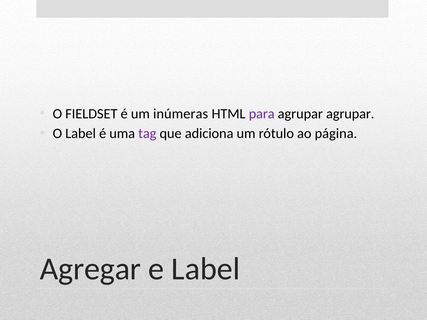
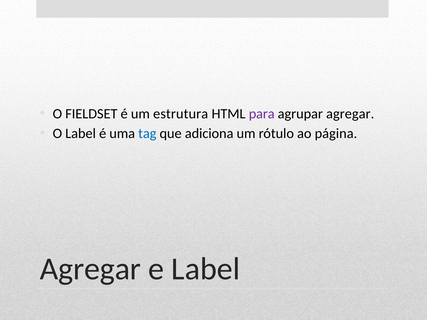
inúmeras: inúmeras -> estrutura (181, 114)
agrupar agrupar: agrupar -> agregar (350, 114)
tag colour: purple -> blue (147, 134)
